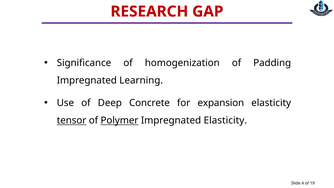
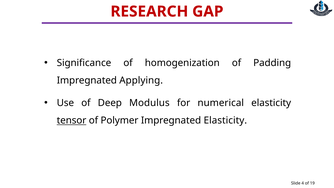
Learning: Learning -> Applying (141, 80)
Concrete: Concrete -> Modulus (149, 103)
expansion: expansion -> numerical (221, 103)
Polymer underline: present -> none (120, 120)
